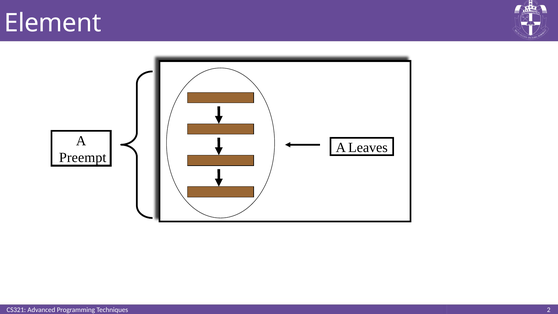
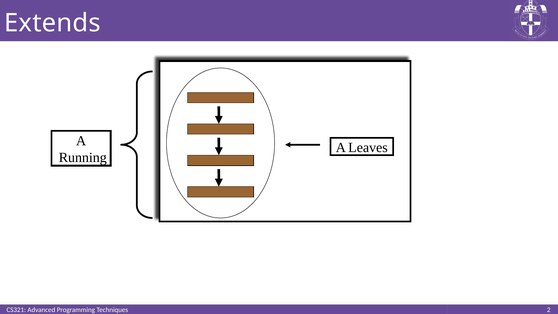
Element: Element -> Extends (52, 23)
Preempt: Preempt -> Running (83, 158)
